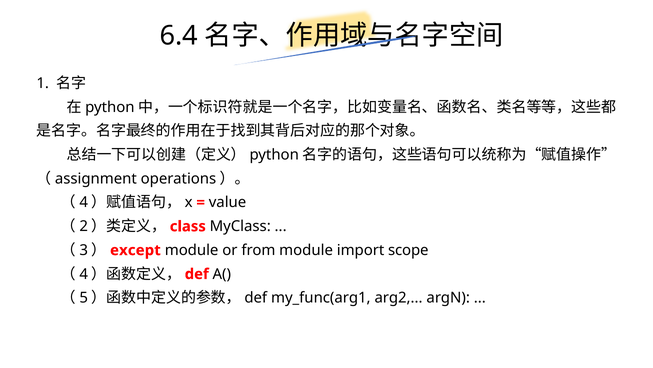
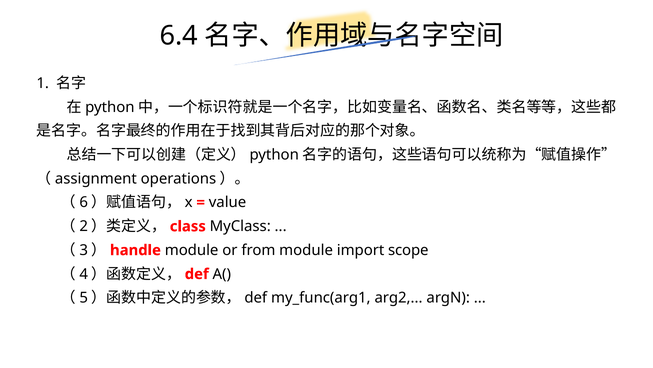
4: 4 -> 6 (84, 202)
except: except -> handle (135, 250)
